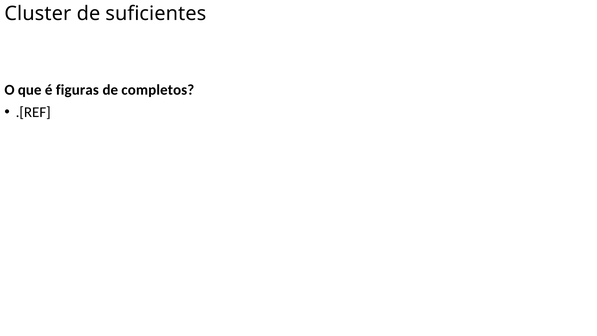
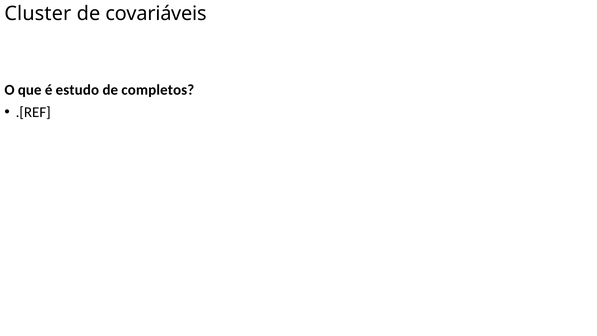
suficientes: suficientes -> covariáveis (156, 14)
figuras: figuras -> estudo (77, 90)
